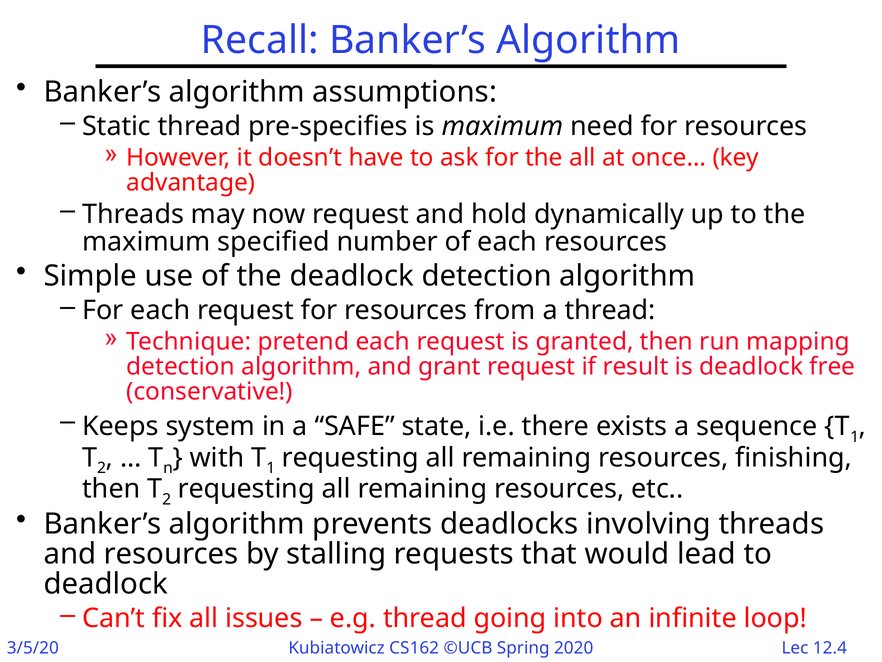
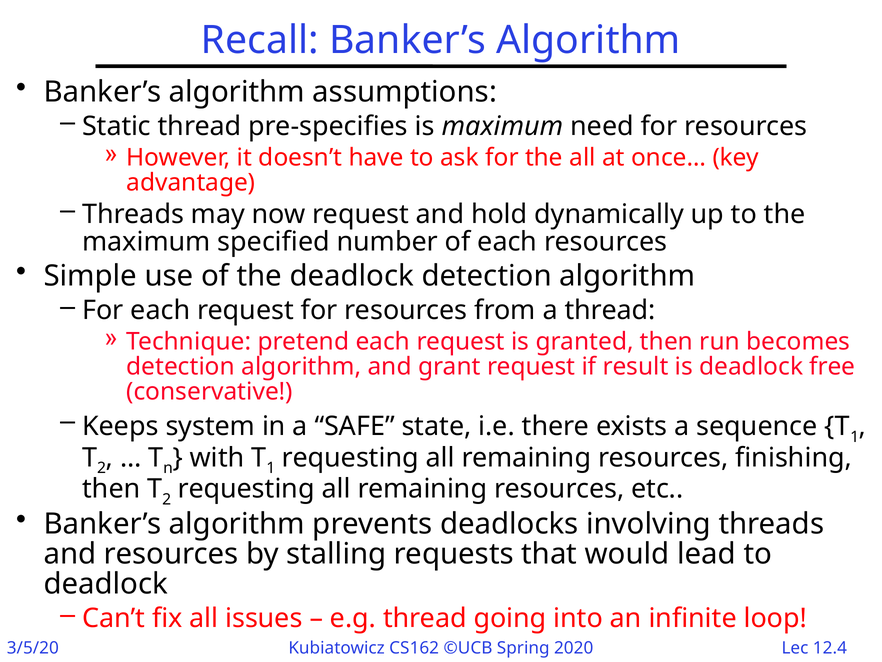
mapping: mapping -> becomes (798, 341)
